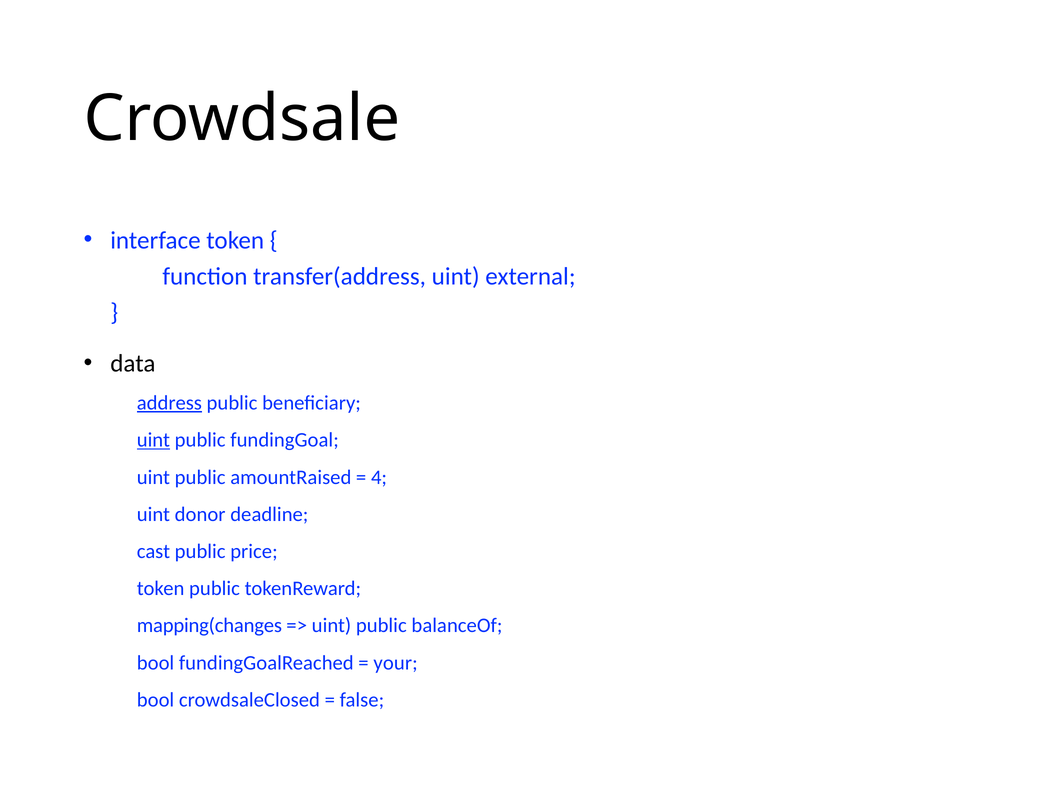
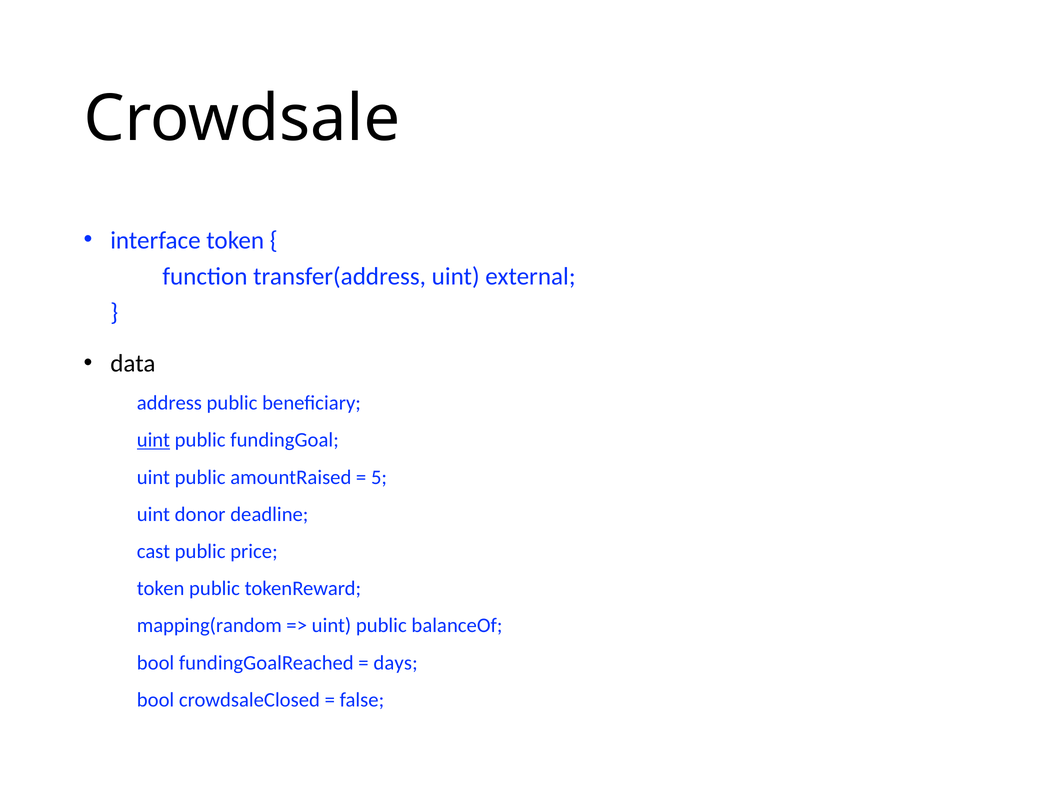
address underline: present -> none (169, 403)
4: 4 -> 5 (379, 477)
mapping(changes: mapping(changes -> mapping(random (209, 626)
your: your -> days (396, 663)
